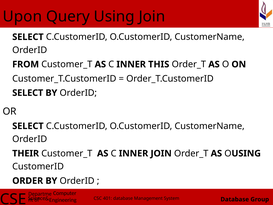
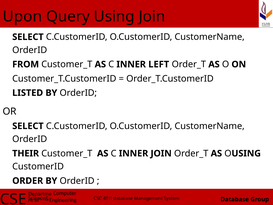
THIS: THIS -> LEFT (159, 64)
SELECT: SELECT -> LISTED (28, 93)
